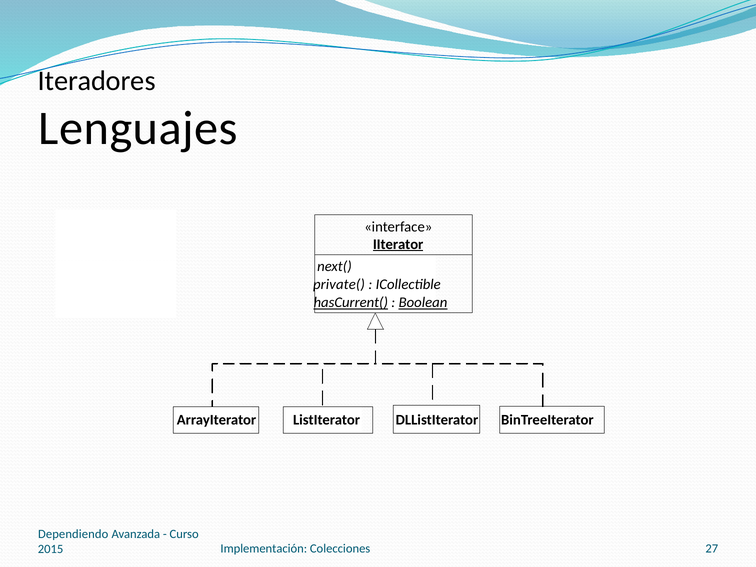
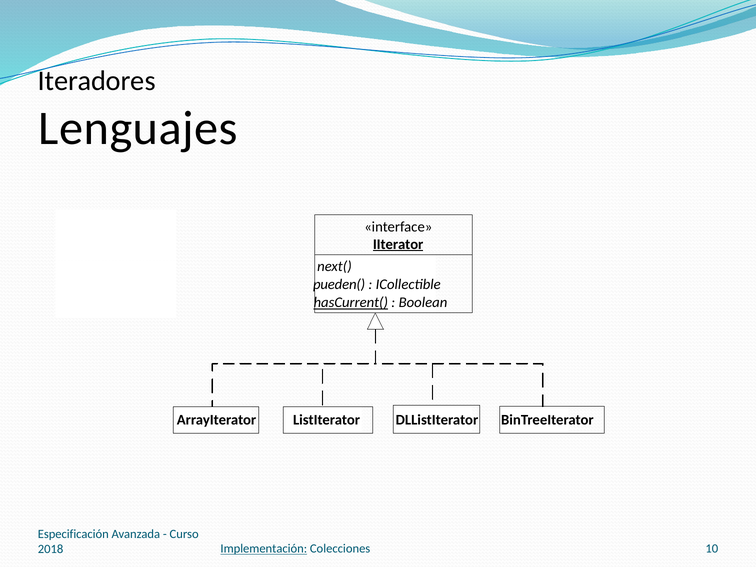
private(: private( -> pueden( (339, 285)
Boolean underline: present -> none (423, 303)
Dependiendo: Dependiendo -> Especificación (73, 534)
Implementación underline: none -> present (264, 549)
27: 27 -> 10 (712, 549)
2015: 2015 -> 2018 (51, 549)
